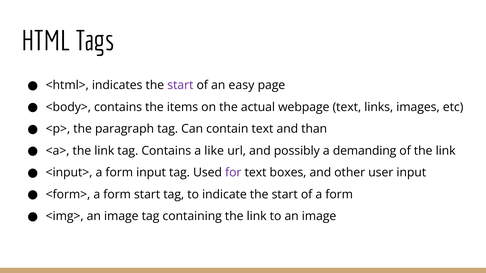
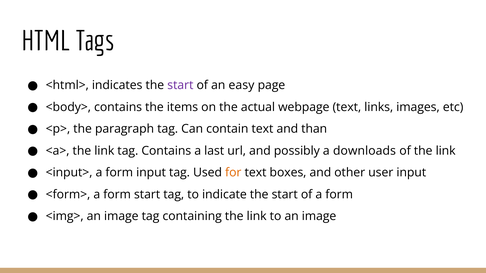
like: like -> last (214, 151)
demanding: demanding -> downloads (364, 151)
for colour: purple -> orange (233, 173)
